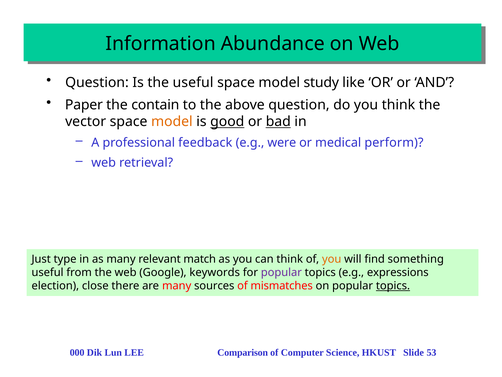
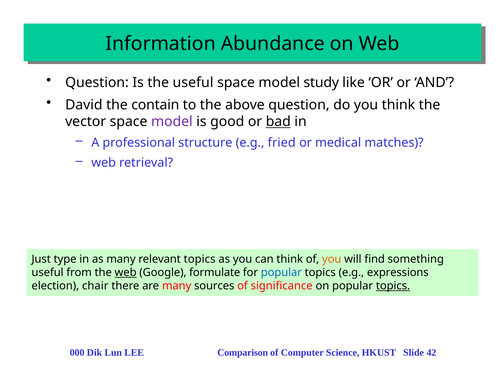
Paper: Paper -> David (84, 105)
model colour: orange -> purple (172, 122)
good underline: present -> none (227, 122)
feedback: feedback -> structure (205, 142)
were: were -> fried (282, 142)
perform: perform -> matches (394, 142)
relevant match: match -> topics (200, 259)
web underline: none -> present (126, 272)
keywords: keywords -> formulate (215, 272)
popular colour: purple -> blue (281, 272)
close: close -> chair (95, 286)
mismatches: mismatches -> significance (282, 286)
53: 53 -> 42 (431, 352)
